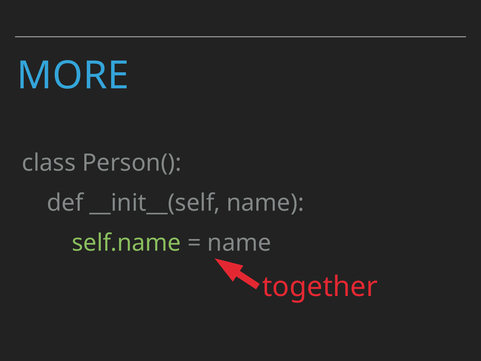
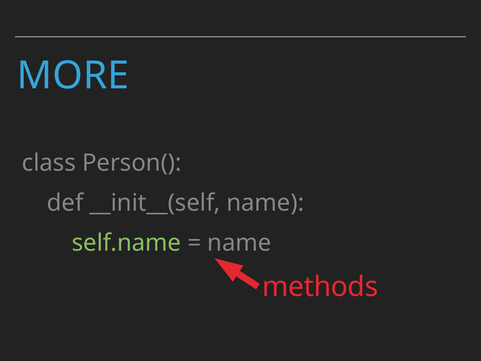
together: together -> methods (320, 287)
